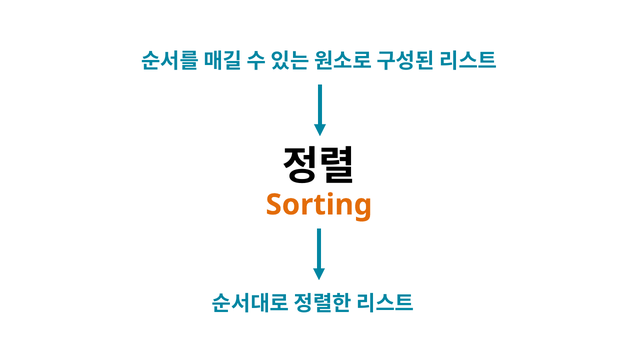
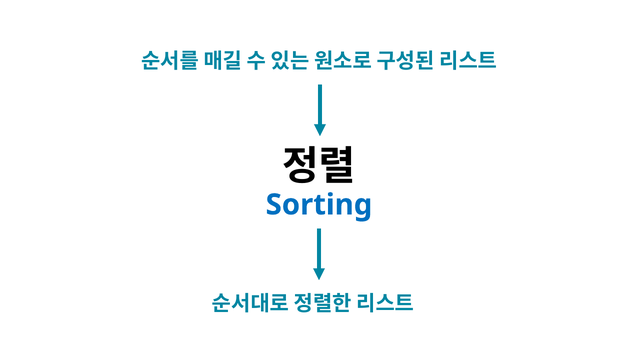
Sorting colour: orange -> blue (319, 205)
